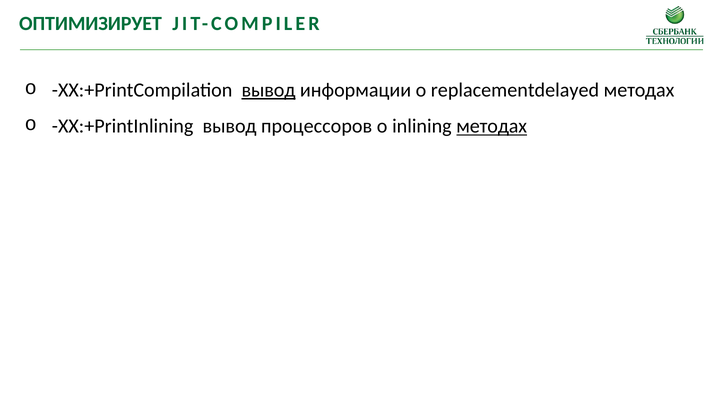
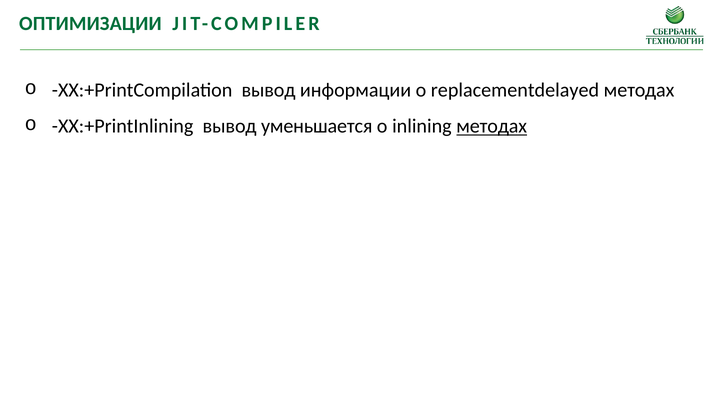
ОПТИМИЗИРУЕТ: ОПТИМИЗИРУЕТ -> ОПТИМИЗАЦИИ (90, 23)
вывод underline: present -> none (269, 90)
процессоров: процессоров -> уменьшается (317, 126)
